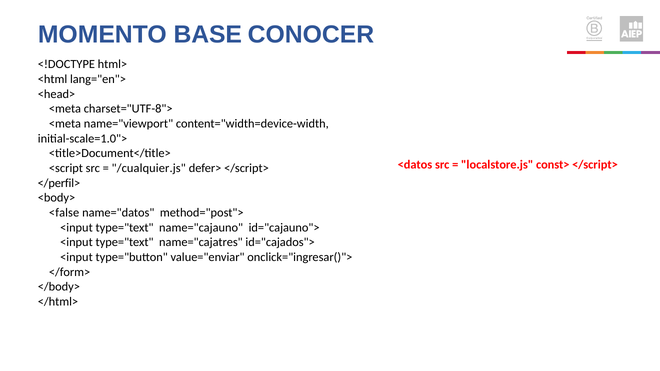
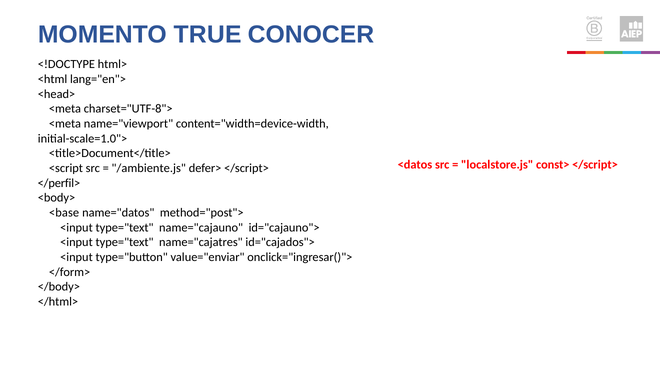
BASE: BASE -> TRUE (208, 35)
/cualquier.js: /cualquier.js -> /ambiente.js (149, 168)
<false: <false -> <base (64, 213)
